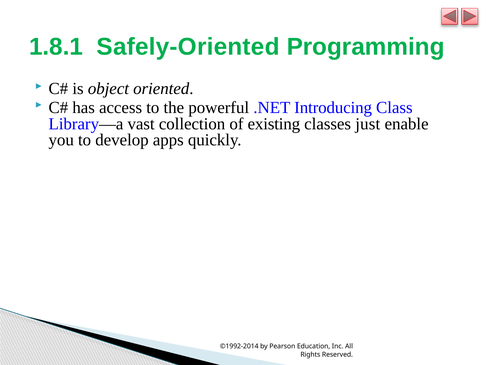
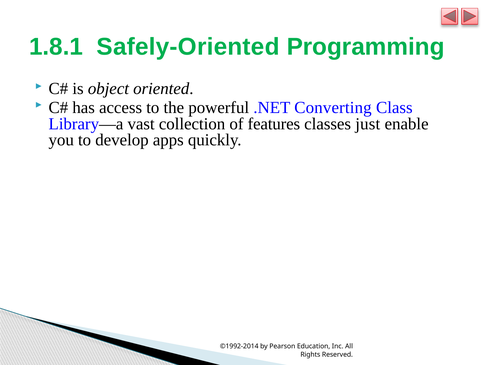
Introducing: Introducing -> Converting (333, 107)
existing: existing -> features (274, 124)
